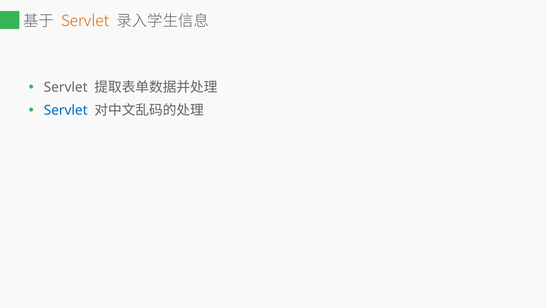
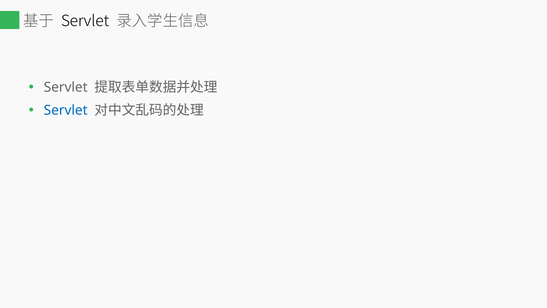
Servlet colour: orange -> black (85, 21)
